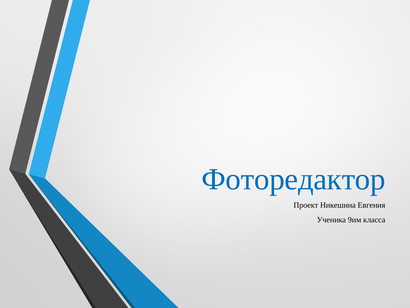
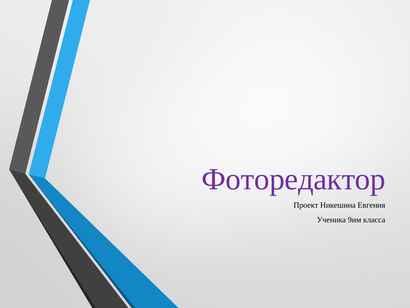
Фоторедактор colour: blue -> purple (294, 179)
